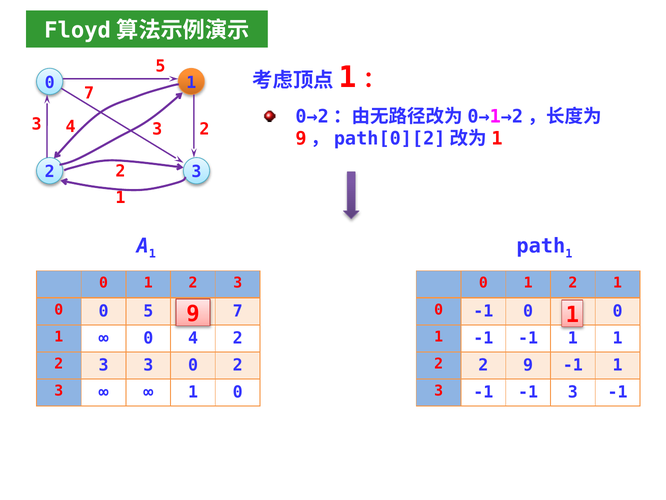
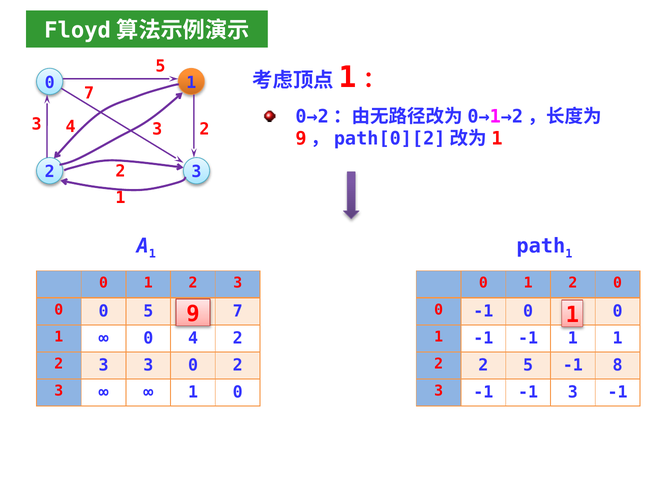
2 1: 1 -> 0 (618, 283)
2 9: 9 -> 5 (528, 365)
1: 1 -> 8 (618, 365)
